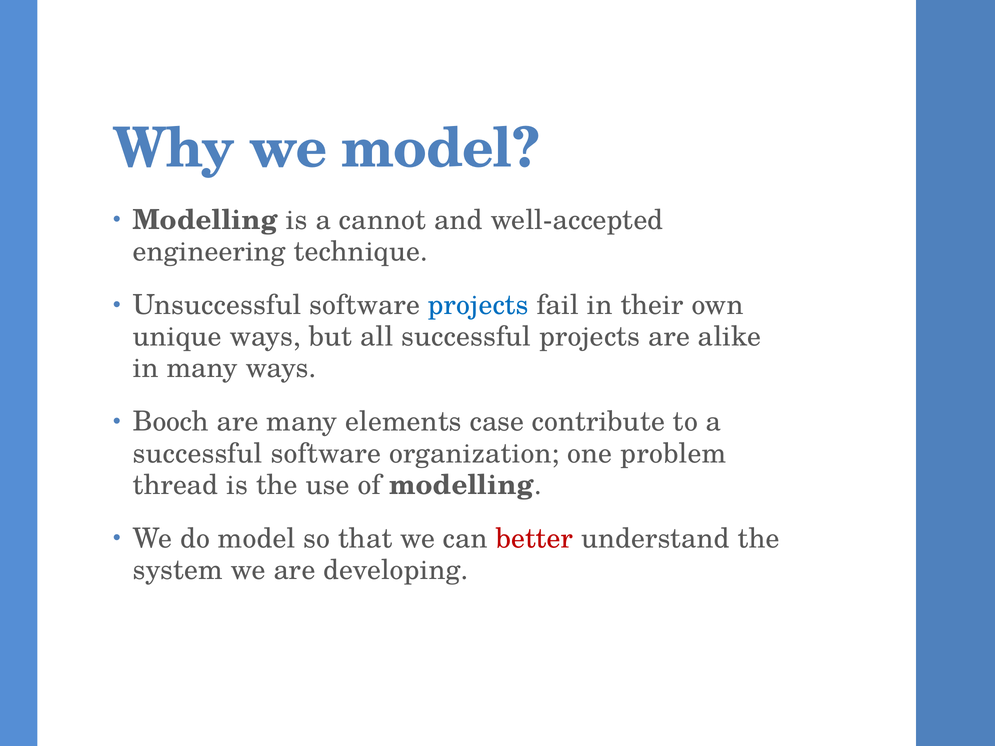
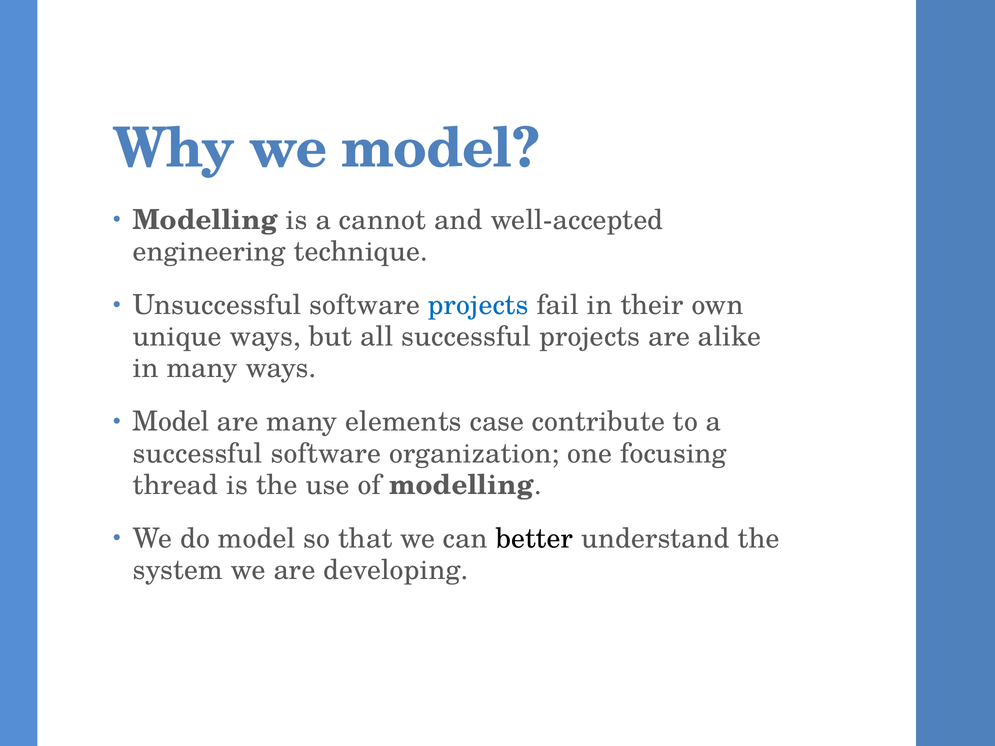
Booch: Booch -> Model (171, 422)
problem: problem -> focusing (673, 454)
better colour: red -> black (534, 539)
